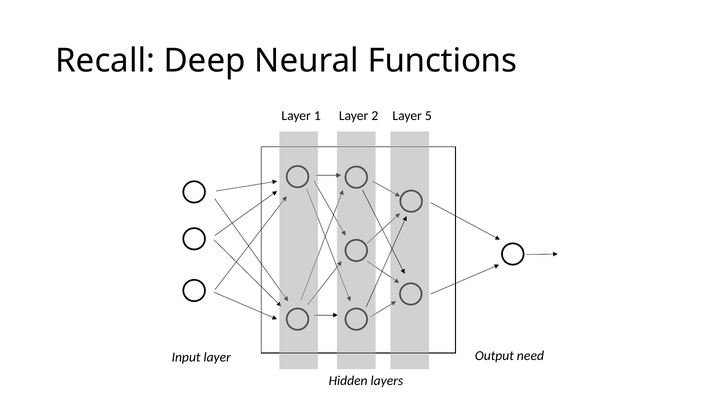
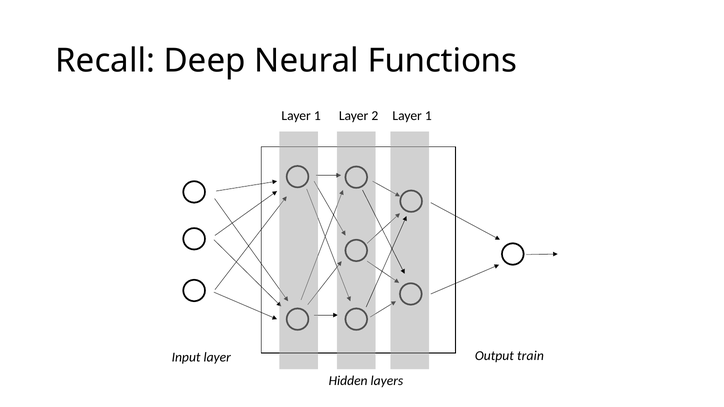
2 Layer 5: 5 -> 1 (428, 116)
need: need -> train (530, 356)
